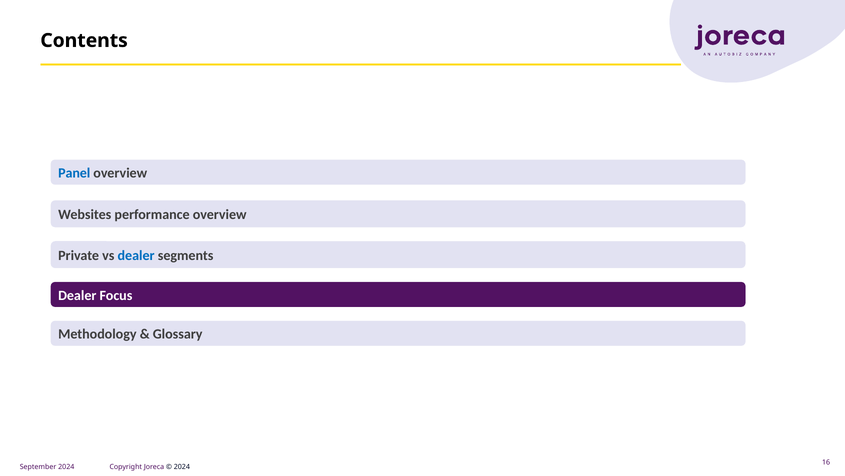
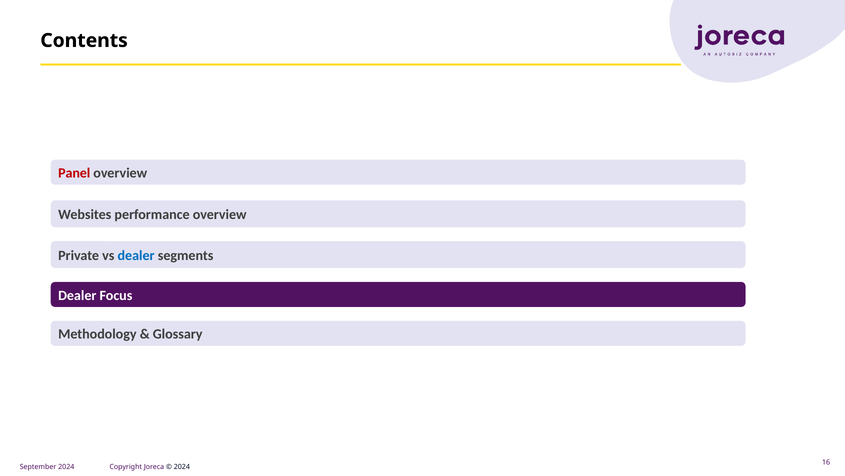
Panel colour: blue -> red (74, 173)
